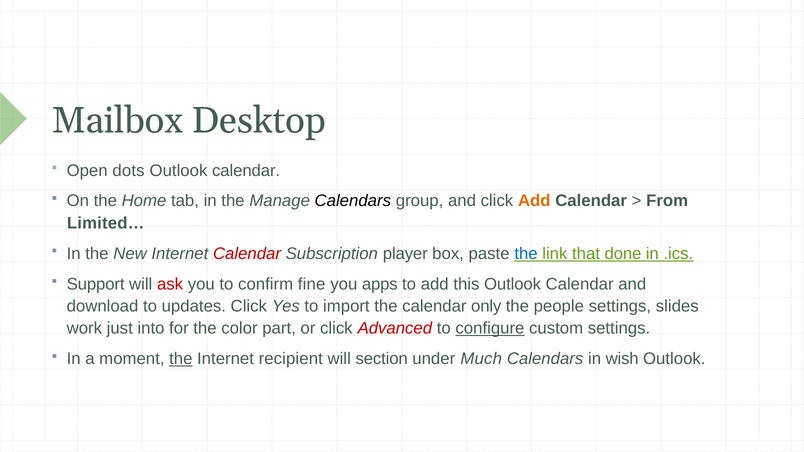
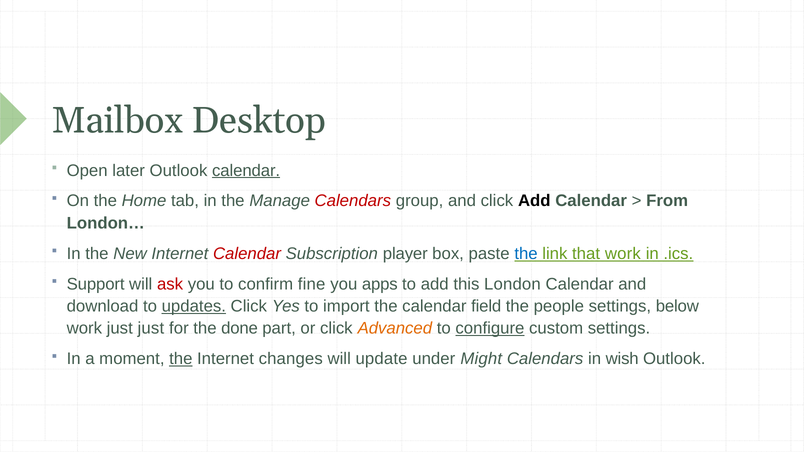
dots: dots -> later (129, 171)
calendar underline: none -> present (246, 171)
Calendars colour: black -> red (353, 201)
Add colour: orange -> black (534, 201)
Limited…: Limited… -> London… (106, 223)
that done: done -> work (623, 254)
this Outlook: Outlook -> London (512, 284)
updates underline: none -> present (194, 306)
only: only -> field (486, 306)
slides: slides -> below (677, 306)
just into: into -> just (151, 328)
color: color -> done (240, 328)
Advanced colour: red -> orange (395, 328)
recipient: recipient -> changes (291, 359)
section: section -> update (382, 359)
Much: Much -> Might (481, 359)
